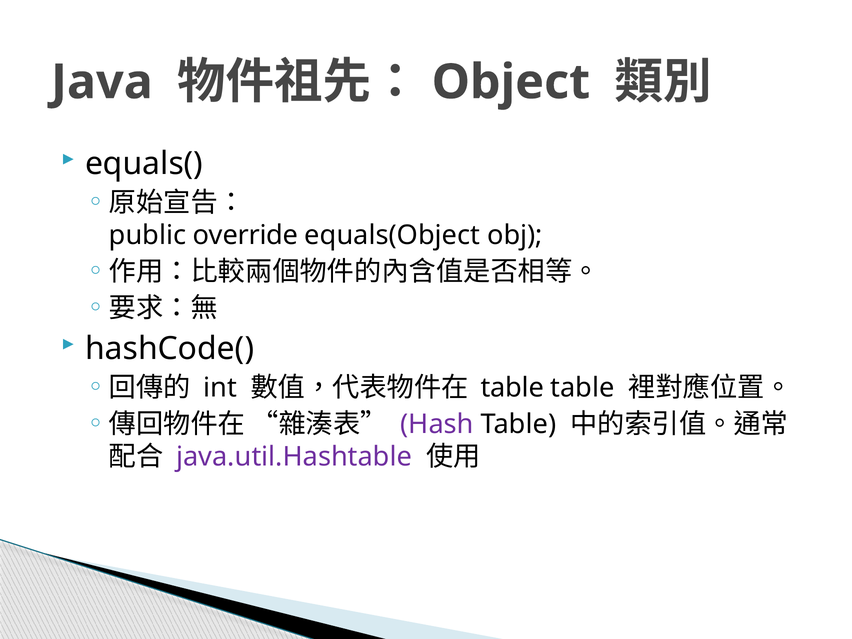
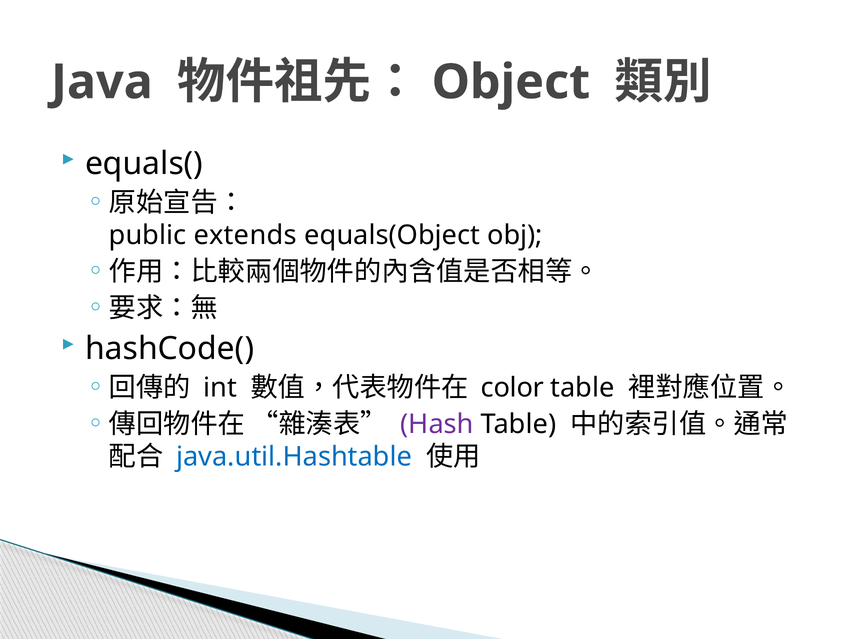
override: override -> extends (245, 235)
table: table -> color (512, 388)
java.util.Hashtable colour: purple -> blue (294, 457)
